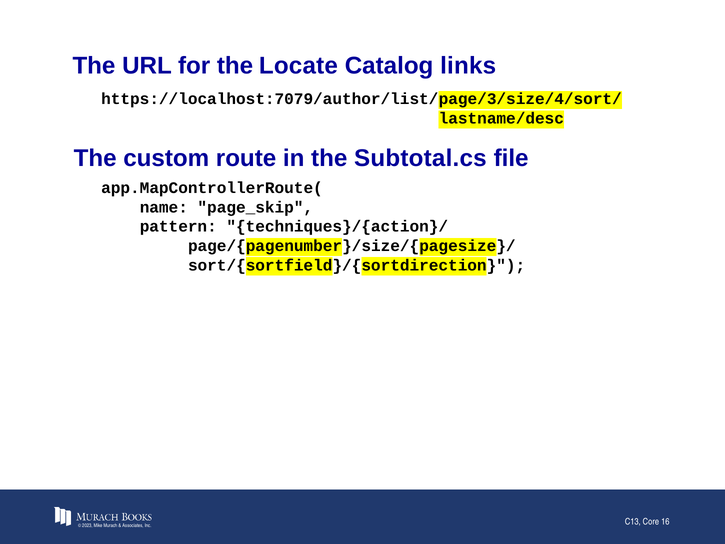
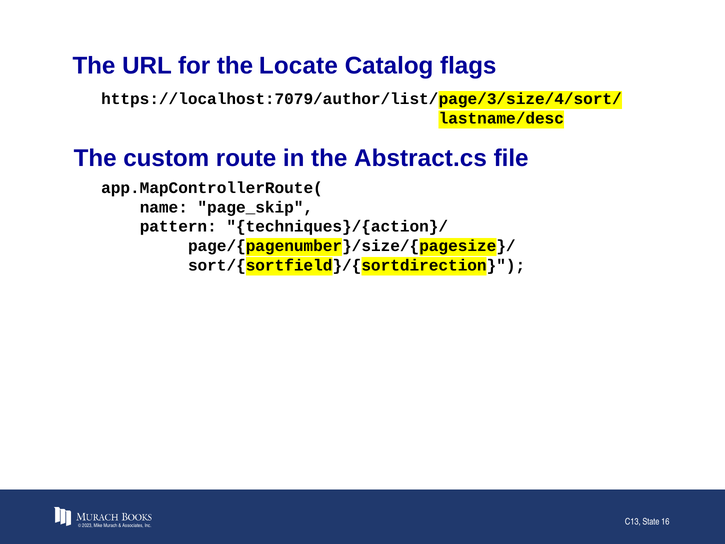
links: links -> flags (468, 66)
Subtotal.cs: Subtotal.cs -> Abstract.cs (420, 158)
Core: Core -> State (651, 522)
